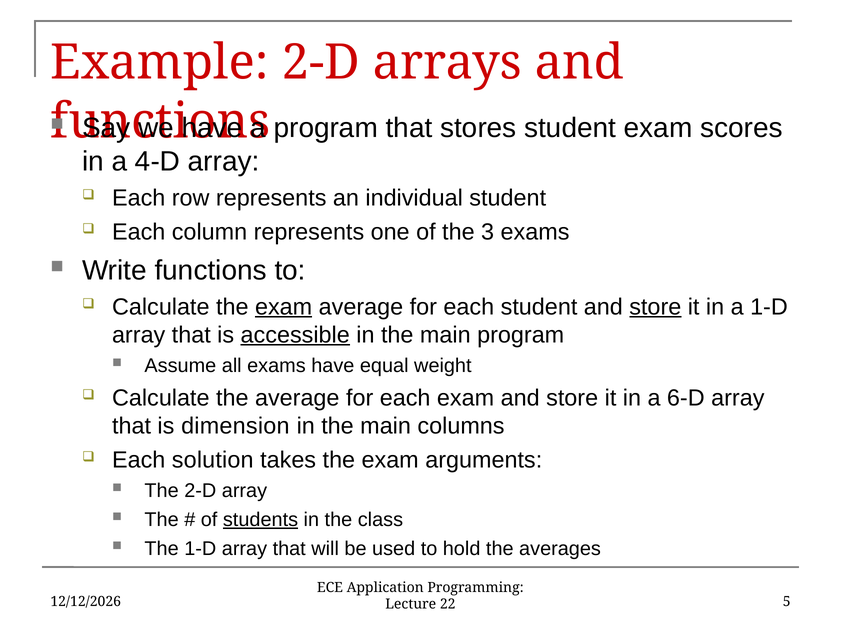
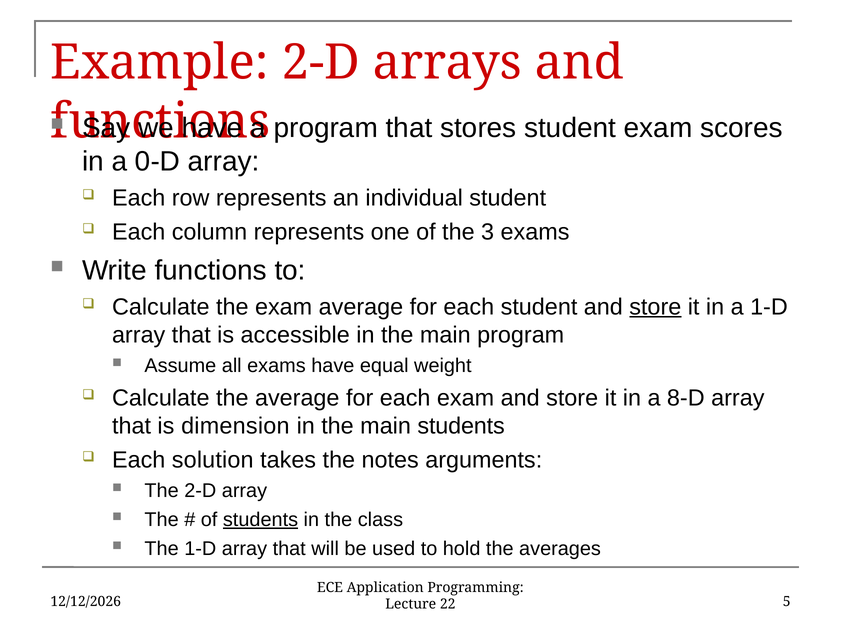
4-D: 4-D -> 0-D (158, 162)
exam underline: present -> none (284, 307)
accessible underline: present -> none (295, 335)
6-D: 6-D -> 8-D (686, 398)
main columns: columns -> students (461, 426)
takes the exam: exam -> notes (390, 460)
